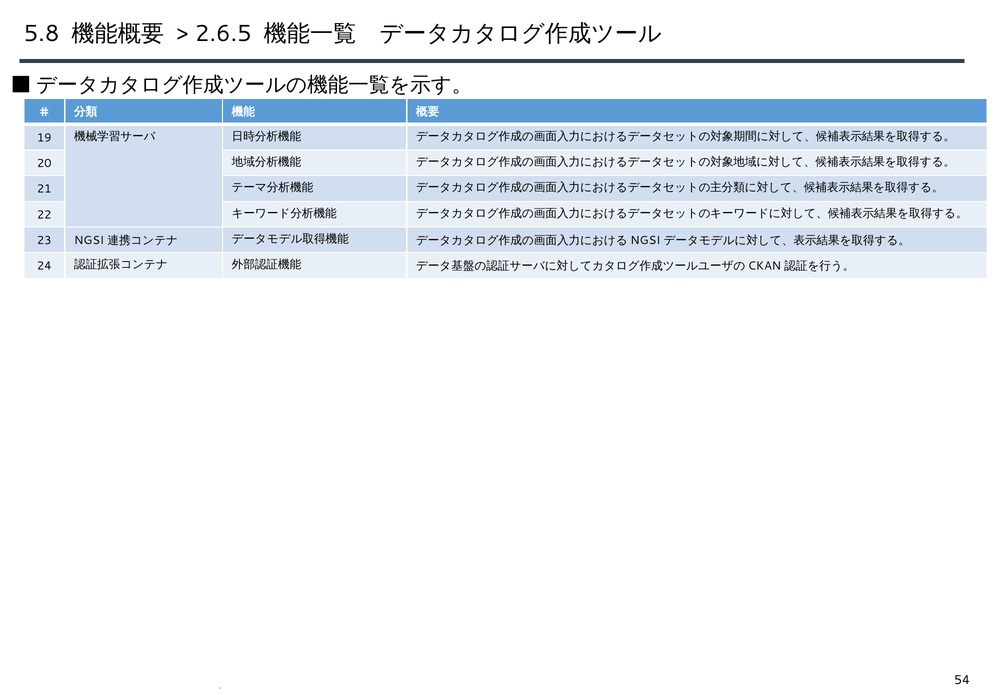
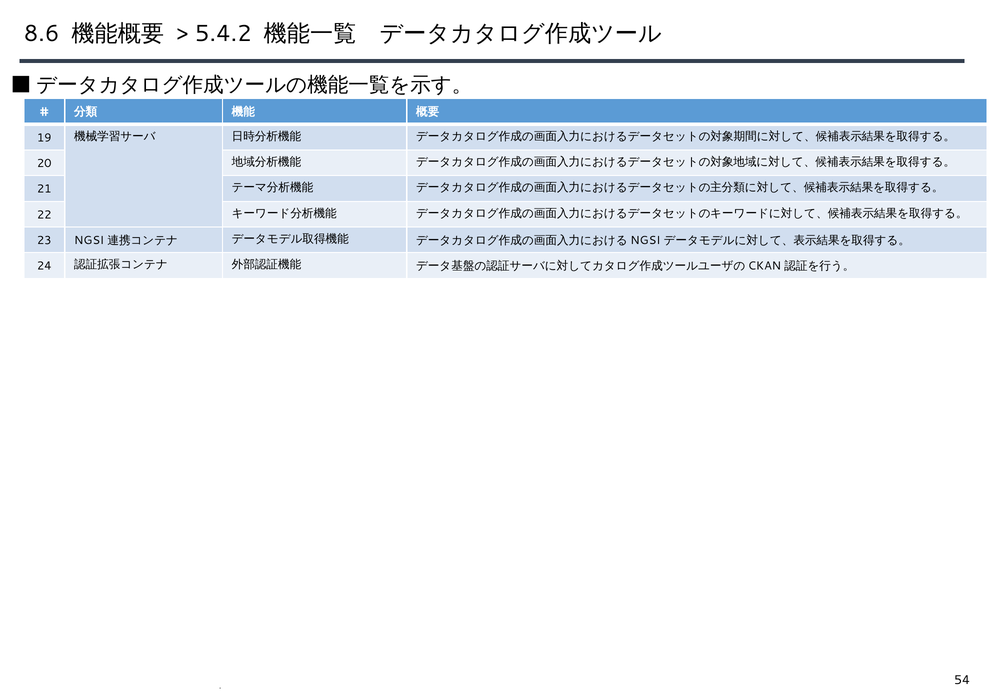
5.8: 5.8 -> 8.6 (42, 34)
2.6.5: 2.6.5 -> 5.4.2 (223, 34)
